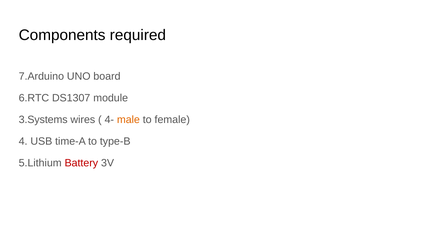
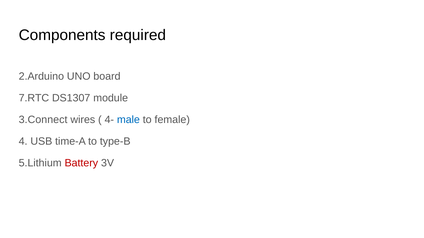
7.Arduino: 7.Arduino -> 2.Arduino (41, 76)
6.RTC: 6.RTC -> 7.RTC (34, 98)
3.Systems: 3.Systems -> 3.Connect (43, 120)
male colour: orange -> blue (128, 120)
